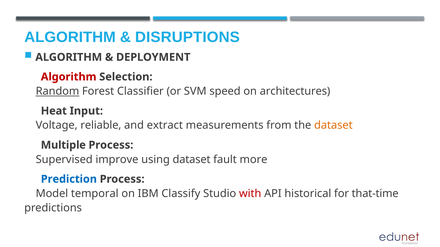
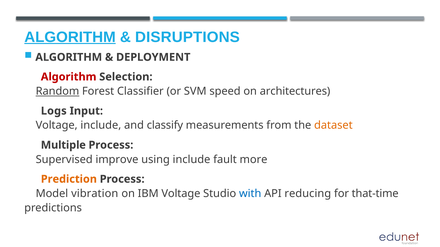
ALGORITHM underline: none -> present (70, 37)
Heat: Heat -> Logs (54, 111)
Voltage reliable: reliable -> include (101, 126)
extract: extract -> classify (165, 126)
using dataset: dataset -> include (192, 160)
Prediction colour: blue -> orange (69, 179)
temporal: temporal -> vibration (95, 194)
IBM Classify: Classify -> Voltage (181, 194)
with colour: red -> blue (250, 194)
historical: historical -> reducing (308, 194)
